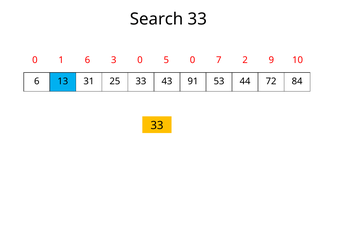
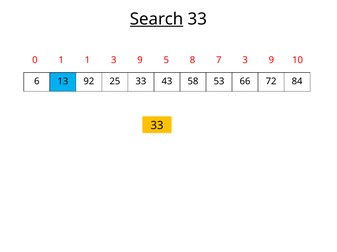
Search underline: none -> present (157, 19)
1 6: 6 -> 1 (87, 60)
0: 0 -> 9 (140, 60)
5 0: 0 -> 8 (193, 60)
7 2: 2 -> 3 (245, 60)
31: 31 -> 92 (89, 81)
91: 91 -> 58 (193, 81)
44: 44 -> 66 (245, 81)
